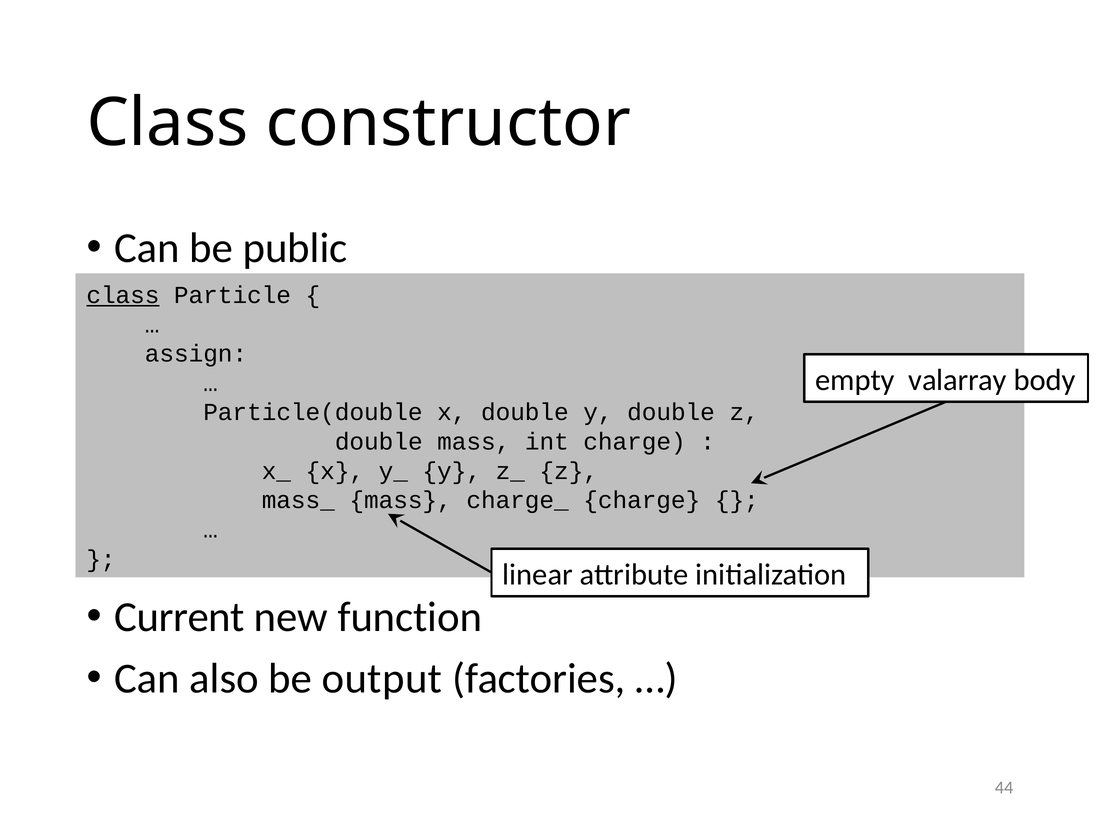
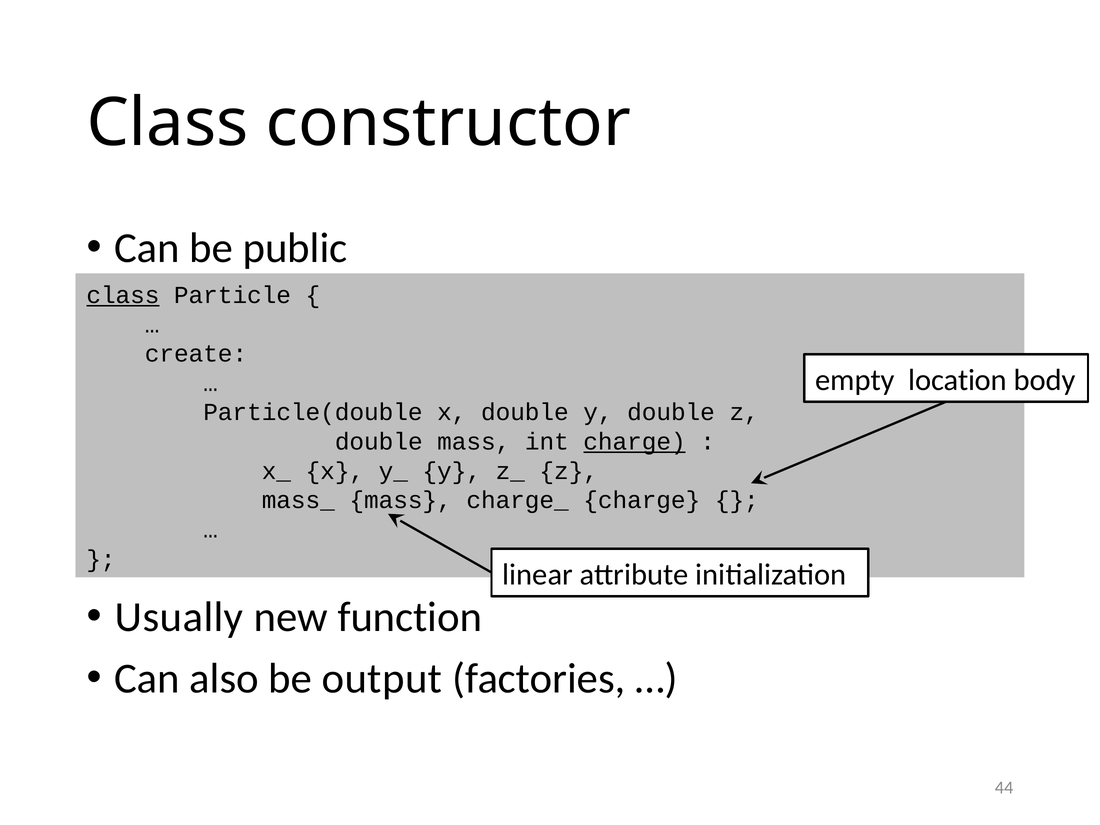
assign: assign -> create (196, 354)
valarray: valarray -> location (958, 380)
charge underline: none -> present (635, 442)
Current: Current -> Usually (179, 617)
